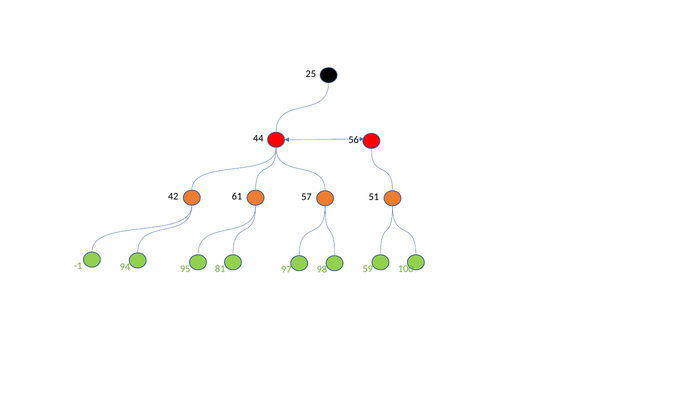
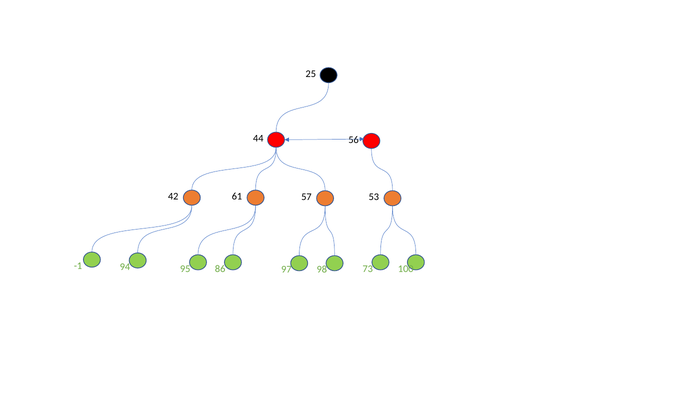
51: 51 -> 53 (374, 197)
81: 81 -> 86 (220, 269)
59: 59 -> 73 (368, 269)
